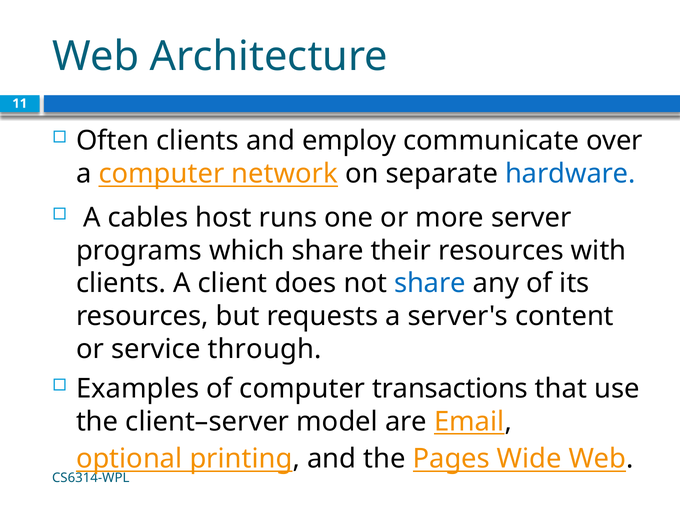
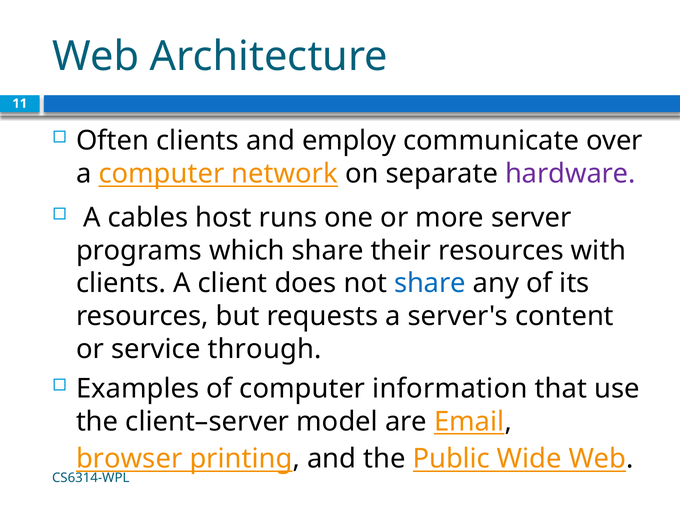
hardware colour: blue -> purple (570, 174)
transactions: transactions -> information (450, 389)
optional: optional -> browser (129, 459)
Pages: Pages -> Public (451, 459)
